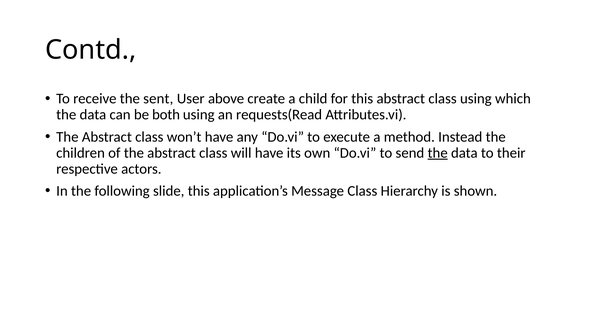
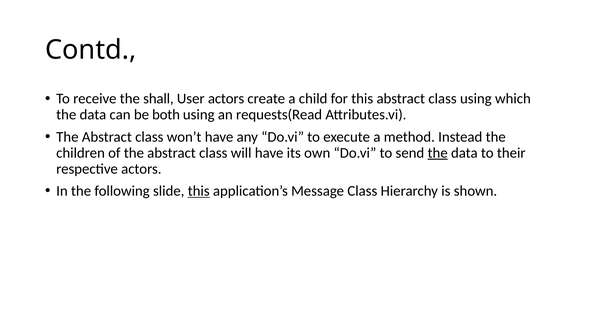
sent: sent -> shall (158, 99)
User above: above -> actors (226, 99)
this underline: none -> present (199, 191)
